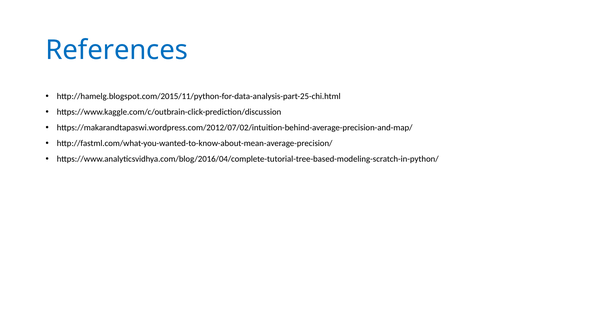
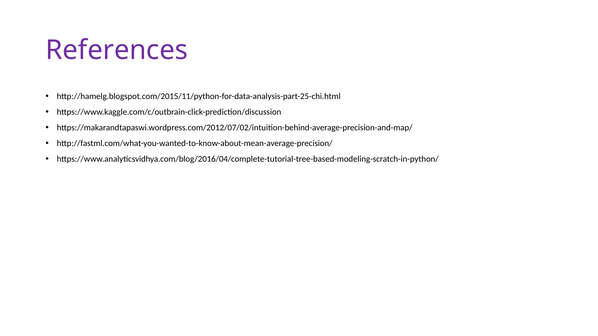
References colour: blue -> purple (117, 50)
